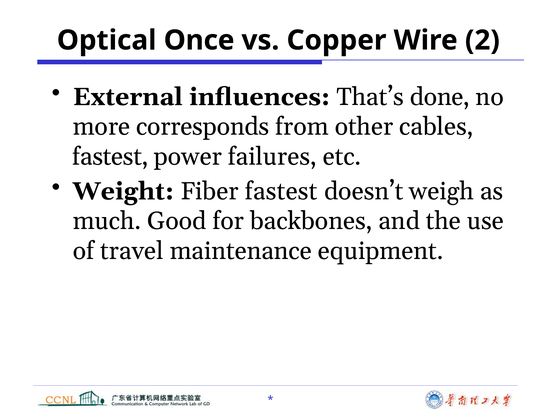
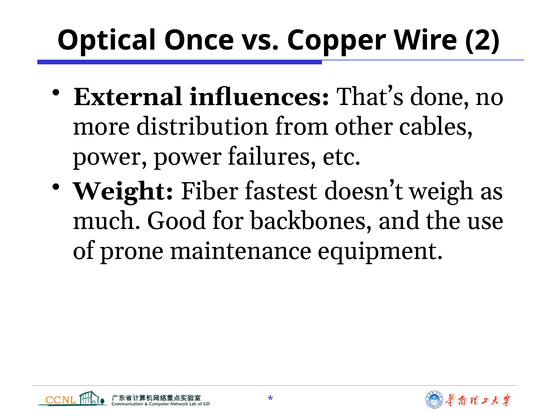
corresponds: corresponds -> distribution (203, 127)
fastest: fastest -> power (110, 157)
travel: travel -> prone (132, 251)
